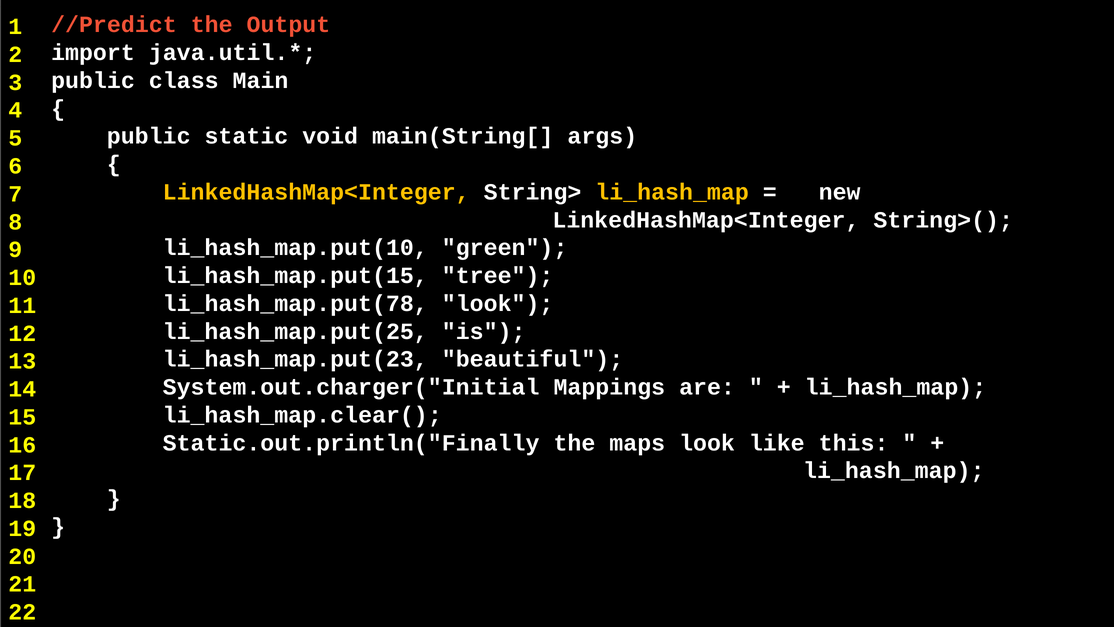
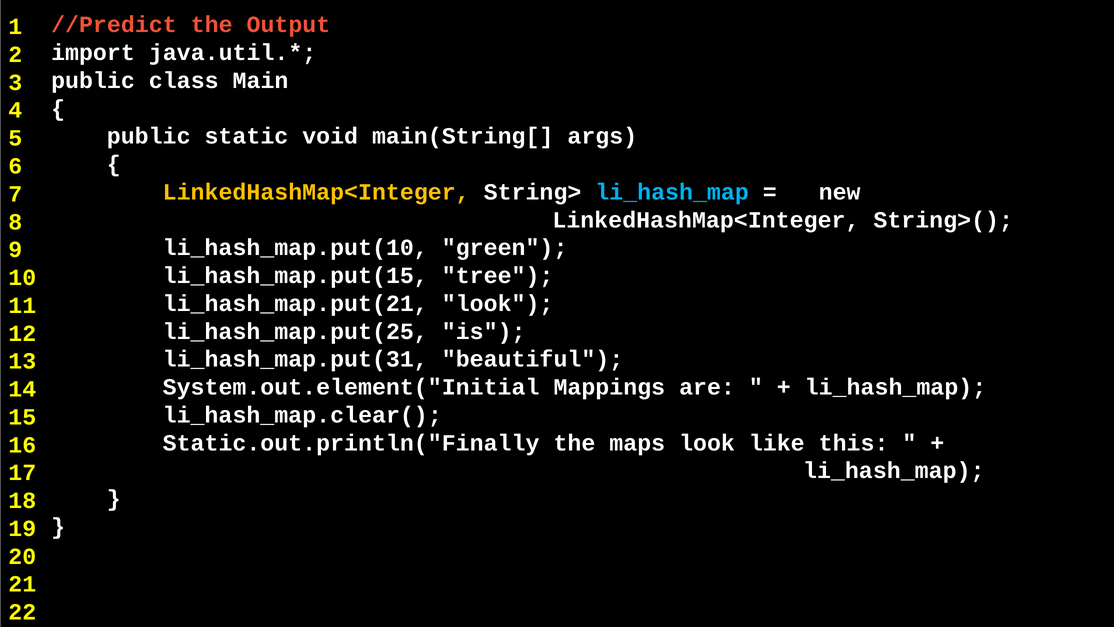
li_hash_map colour: yellow -> light blue (672, 192)
li_hash_map.put(78: li_hash_map.put(78 -> li_hash_map.put(21 (295, 303)
li_hash_map.put(23: li_hash_map.put(23 -> li_hash_map.put(31 (295, 359)
System.out.charger("Initial: System.out.charger("Initial -> System.out.element("Initial (351, 387)
